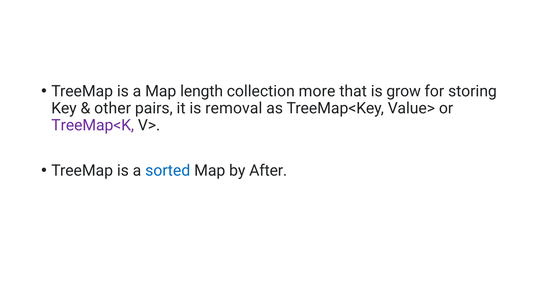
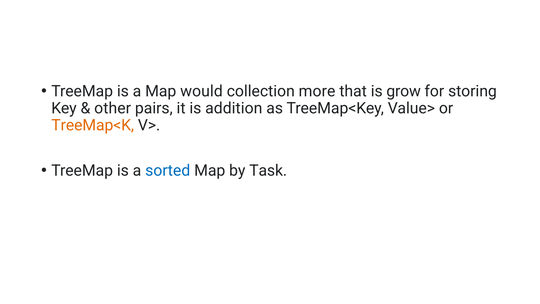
length: length -> would (201, 91)
removal: removal -> addition (234, 108)
TreeMap<K colour: purple -> orange (93, 125)
After: After -> Task (268, 171)
